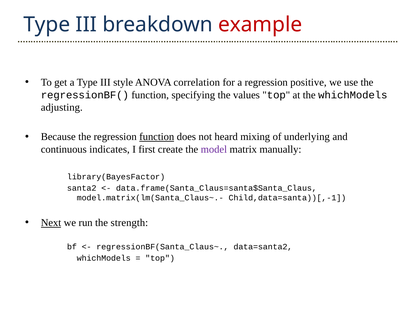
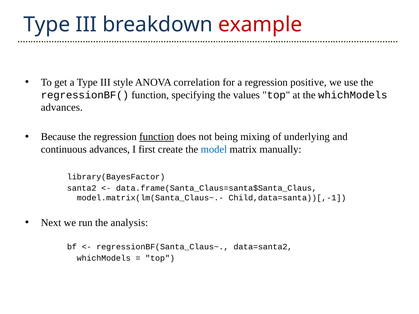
adjusting: adjusting -> advances (62, 108)
heard: heard -> being (226, 137)
continuous indicates: indicates -> advances (110, 149)
model colour: purple -> blue (214, 149)
Next underline: present -> none (51, 223)
strength: strength -> analysis (129, 223)
